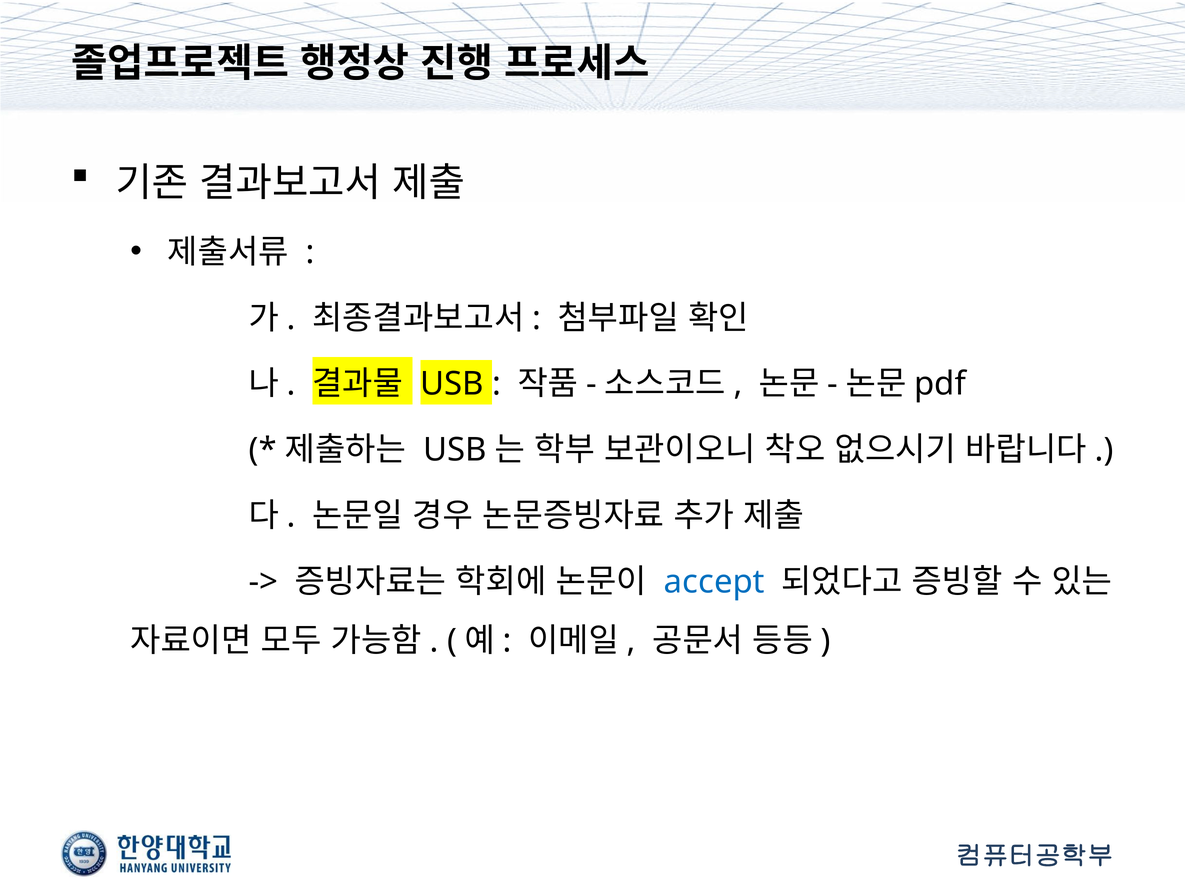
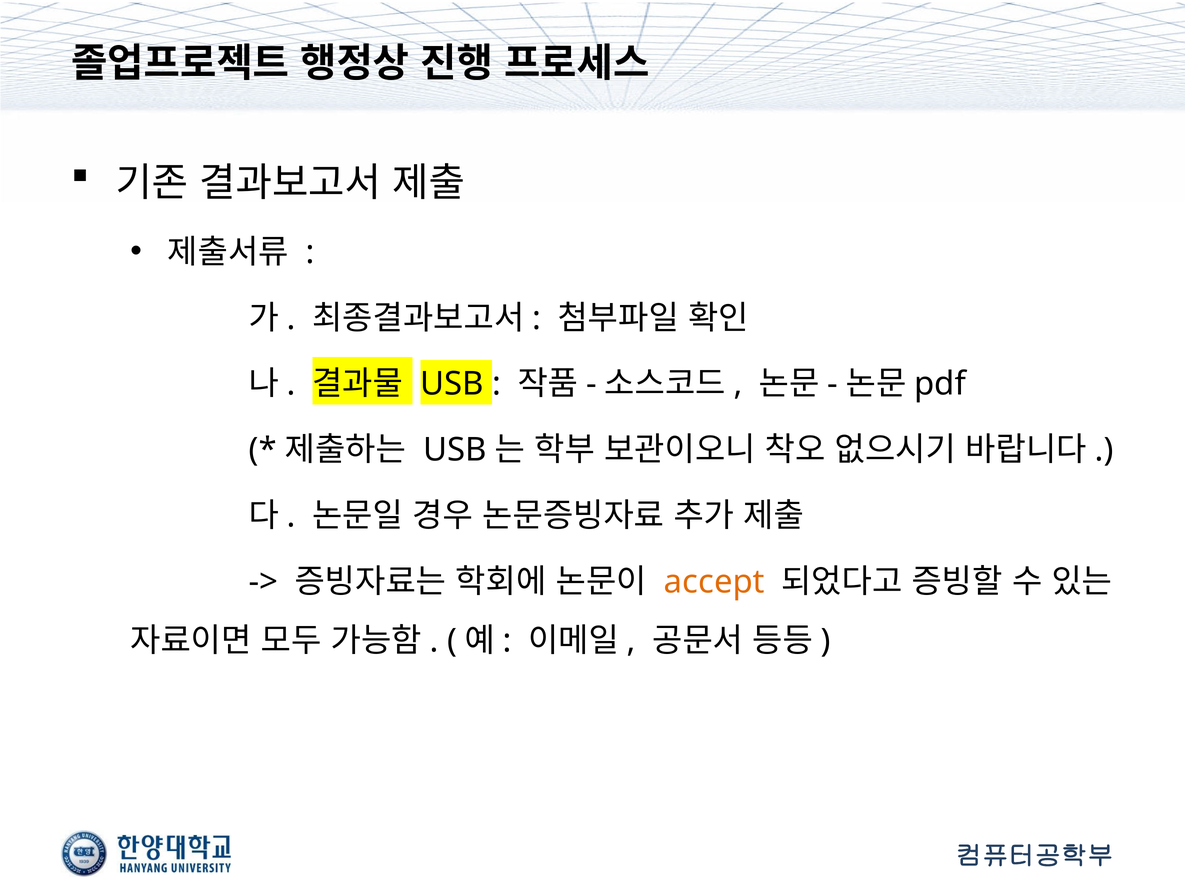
accept colour: blue -> orange (714, 582)
